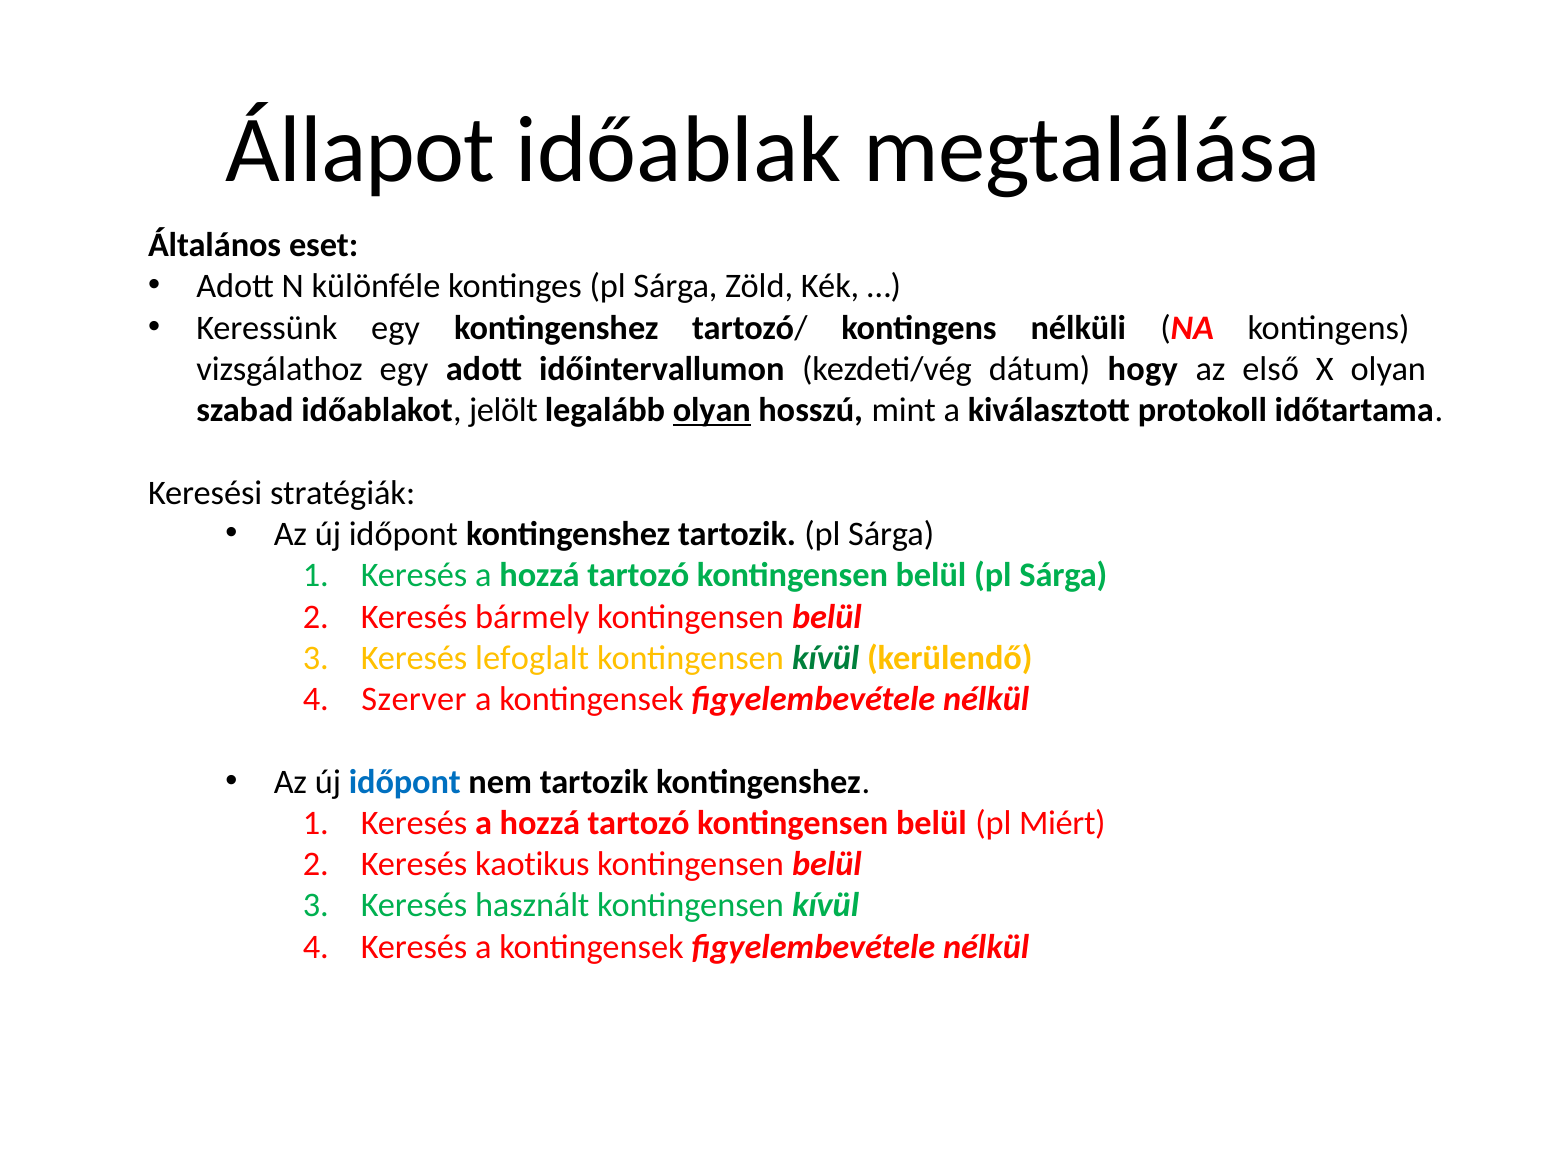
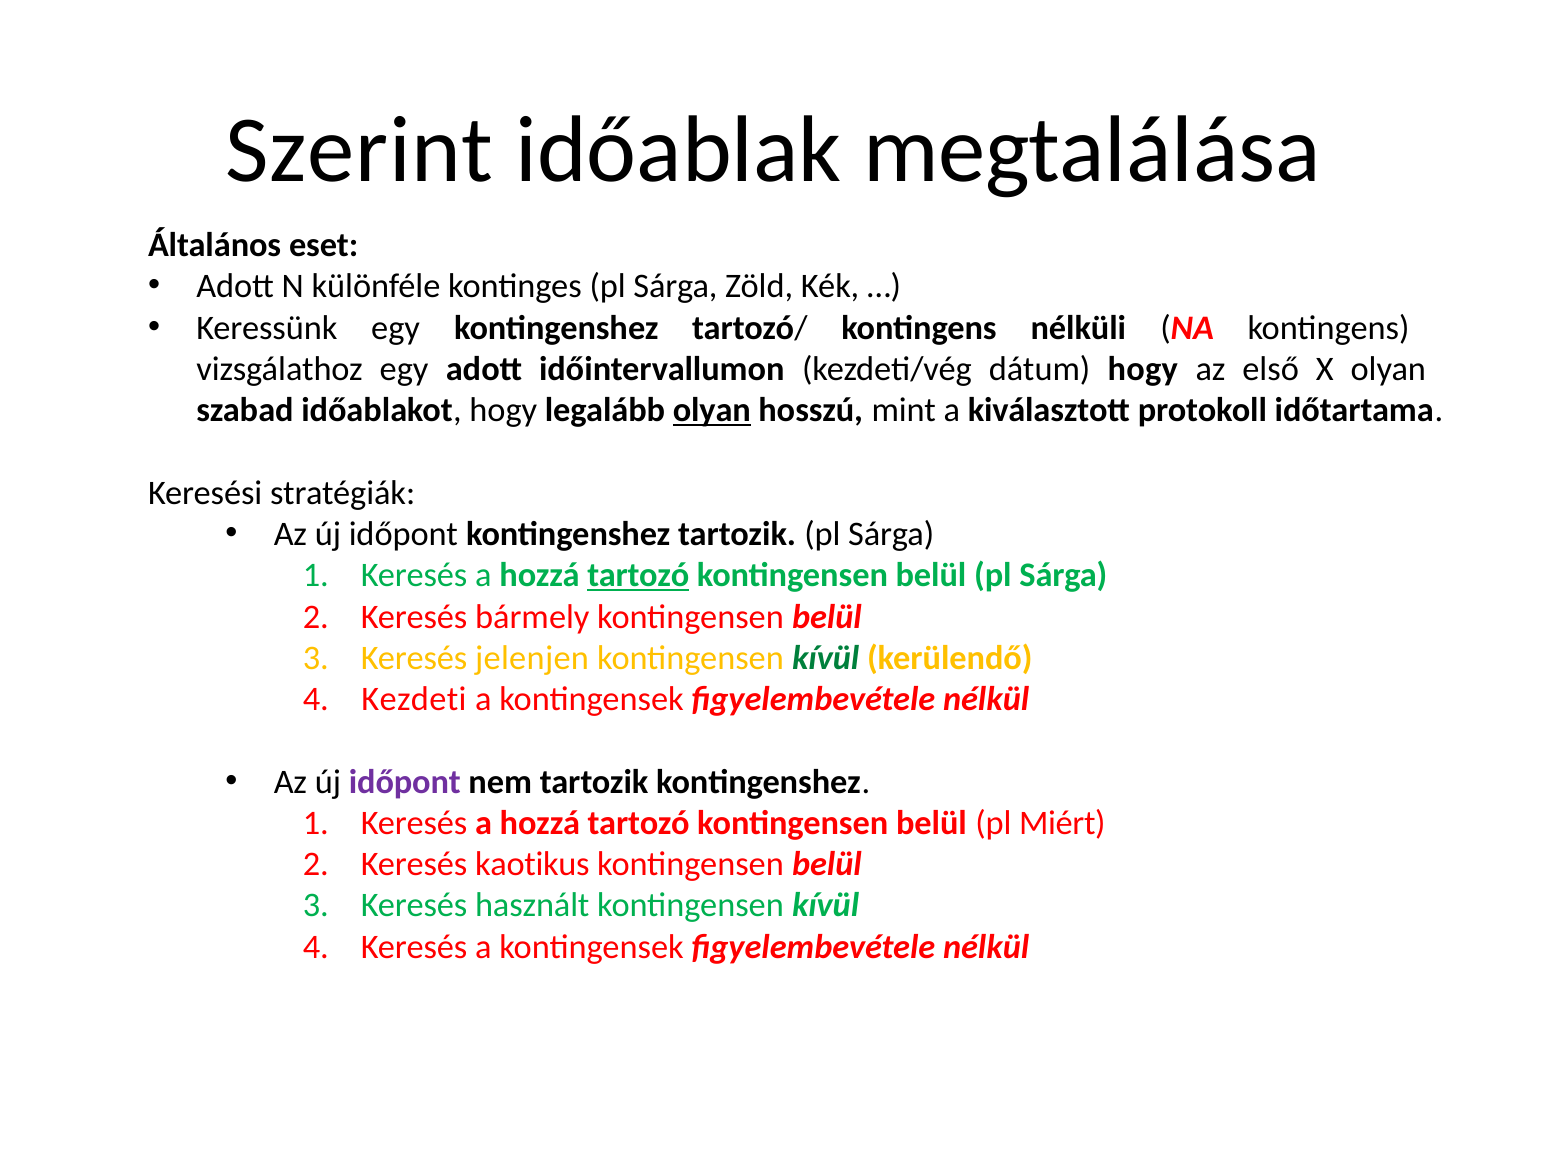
Állapot: Állapot -> Szerint (359, 150)
időablakot jelölt: jelölt -> hogy (503, 410)
tartozó underline: none -> present (638, 575)
lefoglalt: lefoglalt -> jelenjen (532, 658)
Szerver: Szerver -> Kezdeti (414, 699)
időpont colour: blue -> purple (405, 782)
